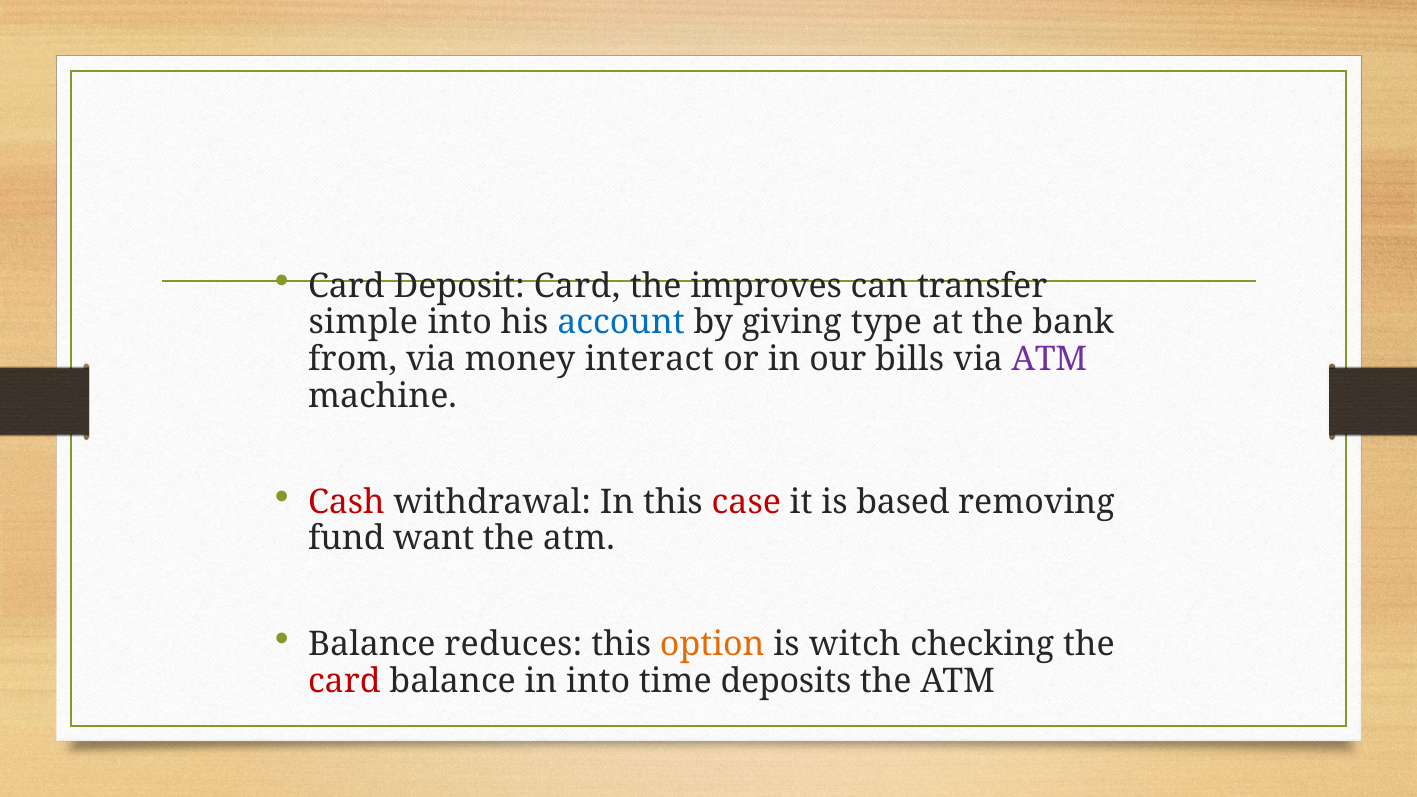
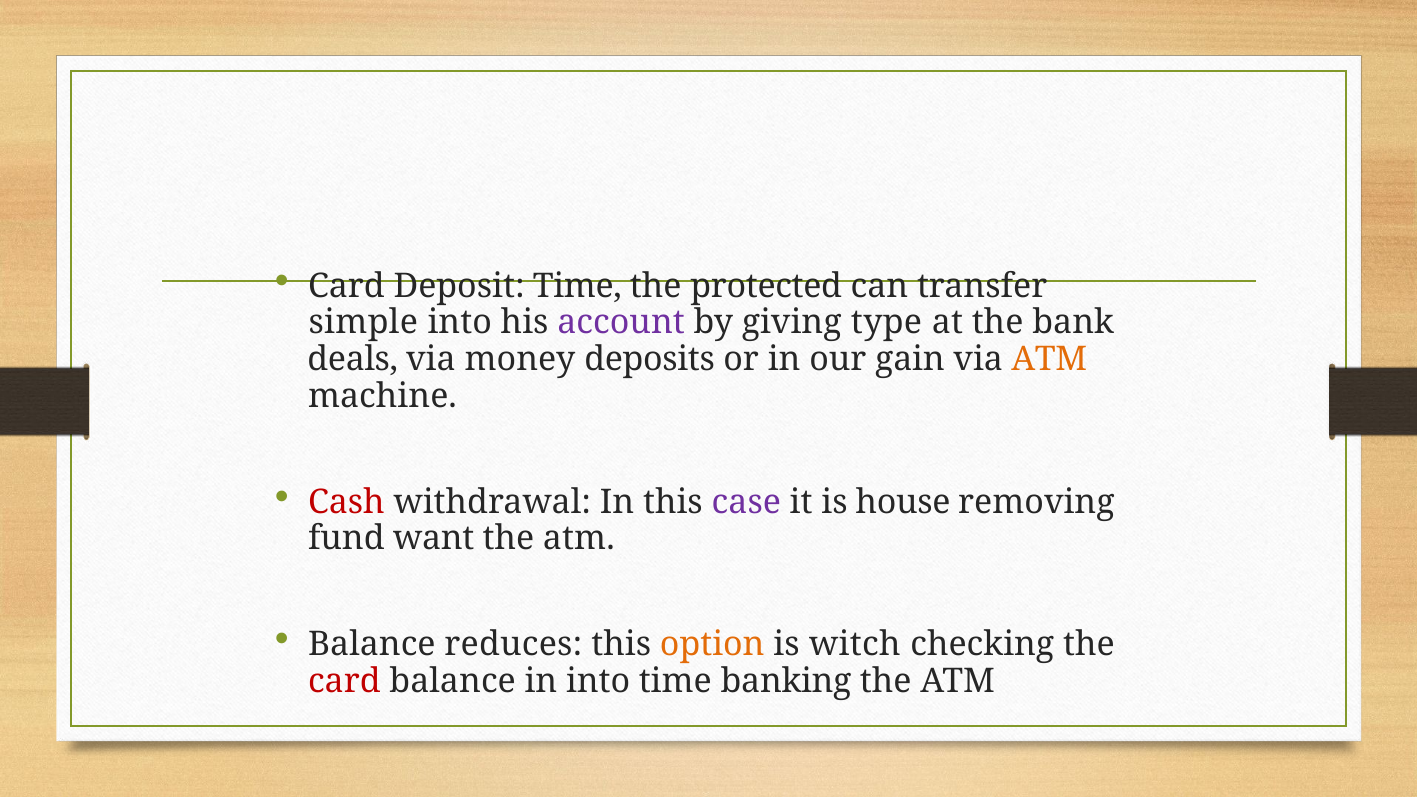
Deposit Card: Card -> Time (577, 286)
improves: improves -> protected (766, 286)
account colour: blue -> purple (621, 323)
from: from -> deals (353, 359)
interact: interact -> deposits (650, 359)
bills: bills -> gain (910, 359)
ATM colour: purple -> orange (1049, 359)
case colour: red -> purple (746, 502)
based: based -> house (903, 502)
deposits: deposits -> banking (786, 681)
